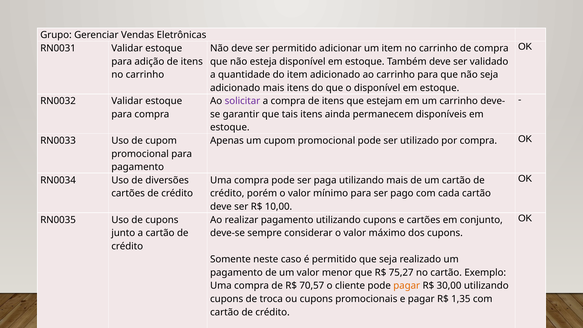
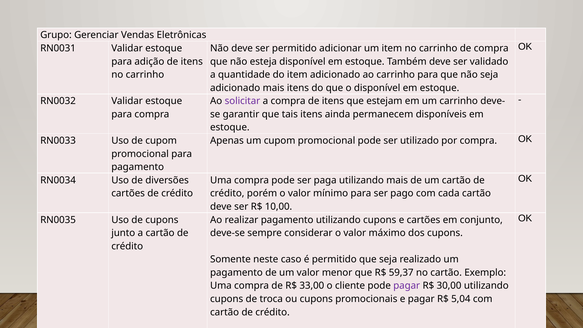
75,27: 75,27 -> 59,37 (401, 273)
70,57: 70,57 -> 33,00 (312, 286)
pagar colour: orange -> purple (407, 286)
1,35: 1,35 -> 5,04 (461, 299)
